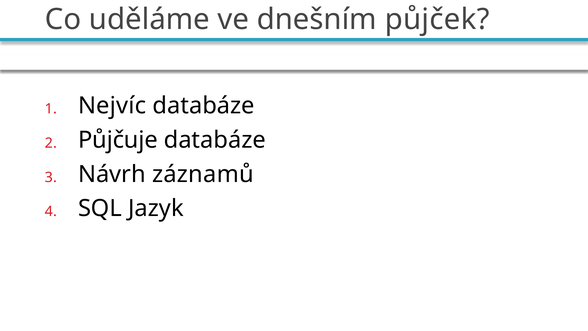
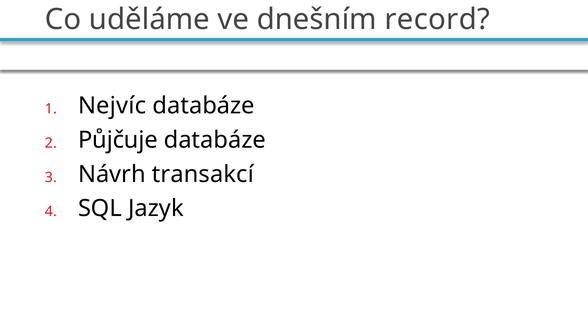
půjček: půjček -> record (437, 19)
záznamů: záznamů -> transakcí (203, 174)
